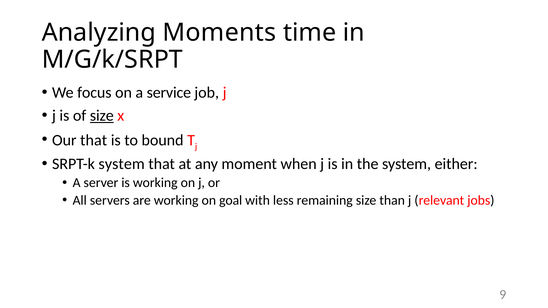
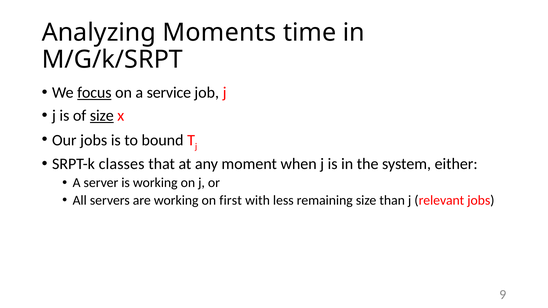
focus underline: none -> present (94, 93)
Our that: that -> jobs (94, 140)
SRPT-k system: system -> classes (122, 164)
goal: goal -> first (231, 200)
